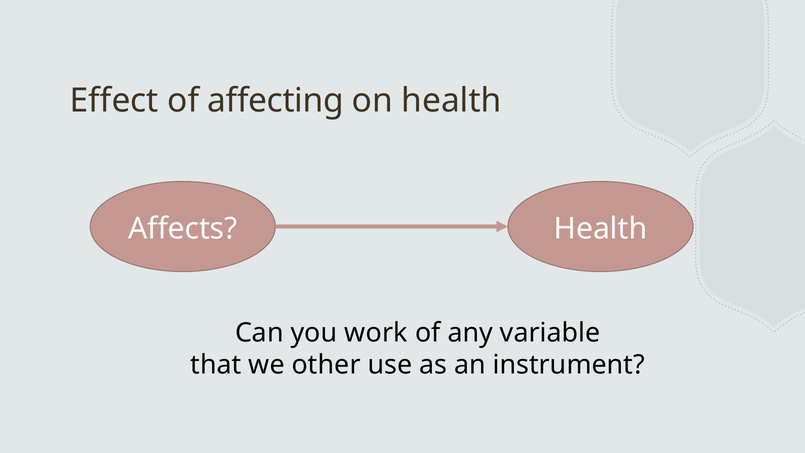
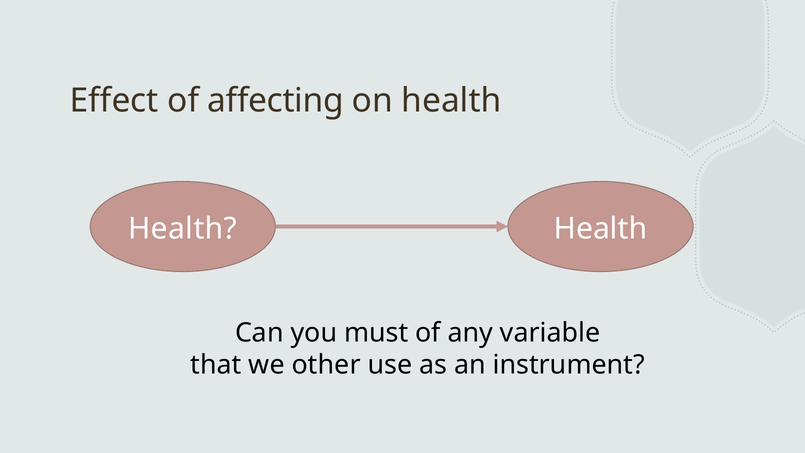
Affects: Affects -> Health (183, 229)
work: work -> must (376, 333)
